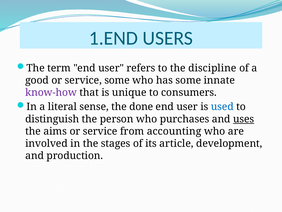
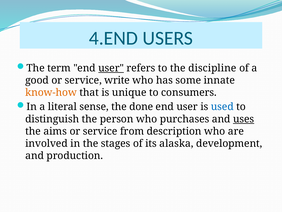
1.END: 1.END -> 4.END (113, 38)
user underline: none -> present (111, 68)
service some: some -> write (117, 80)
know-how colour: purple -> orange (51, 92)
accounting: accounting -> description (174, 131)
article: article -> alaska (176, 143)
